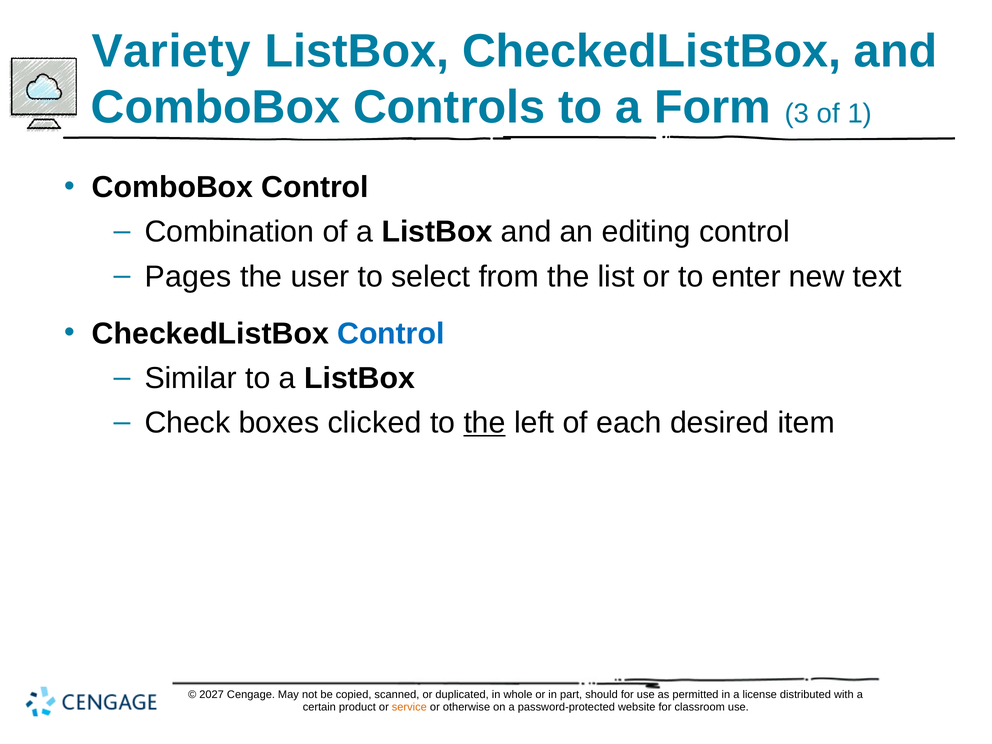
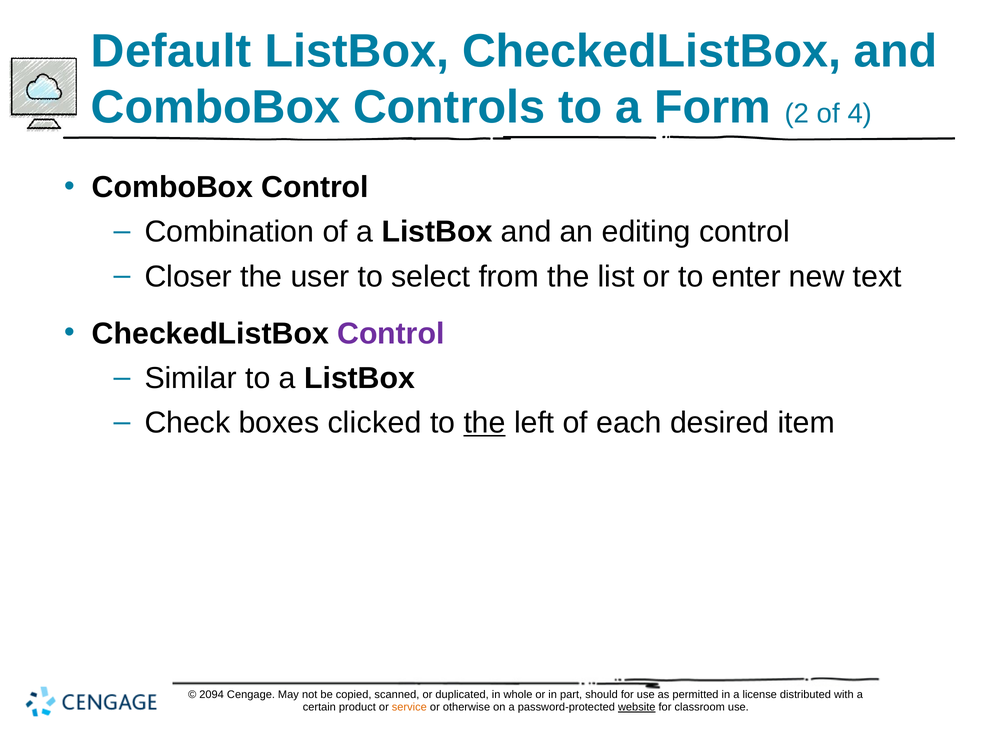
Variety: Variety -> Default (171, 51)
3: 3 -> 2 (797, 114)
1: 1 -> 4 (860, 114)
Pages: Pages -> Closer (188, 277)
Control colour: blue -> purple (391, 334)
2027: 2027 -> 2094 (212, 695)
website underline: none -> present (637, 707)
